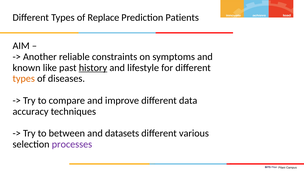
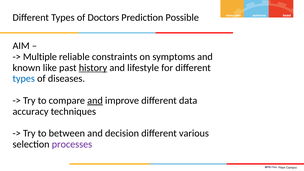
Replace: Replace -> Doctors (103, 17)
Patients: Patients -> Possible (182, 17)
Another: Another -> Multiple (40, 57)
types colour: orange -> blue (24, 79)
and underline: none -> present (95, 101)
datasets: datasets -> decision (122, 133)
